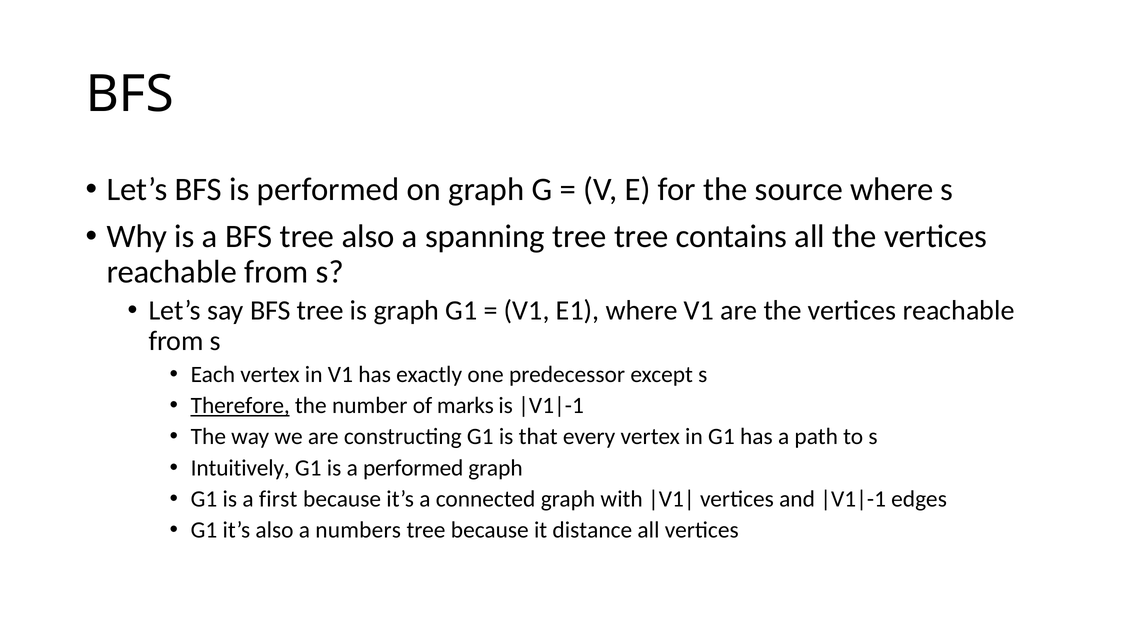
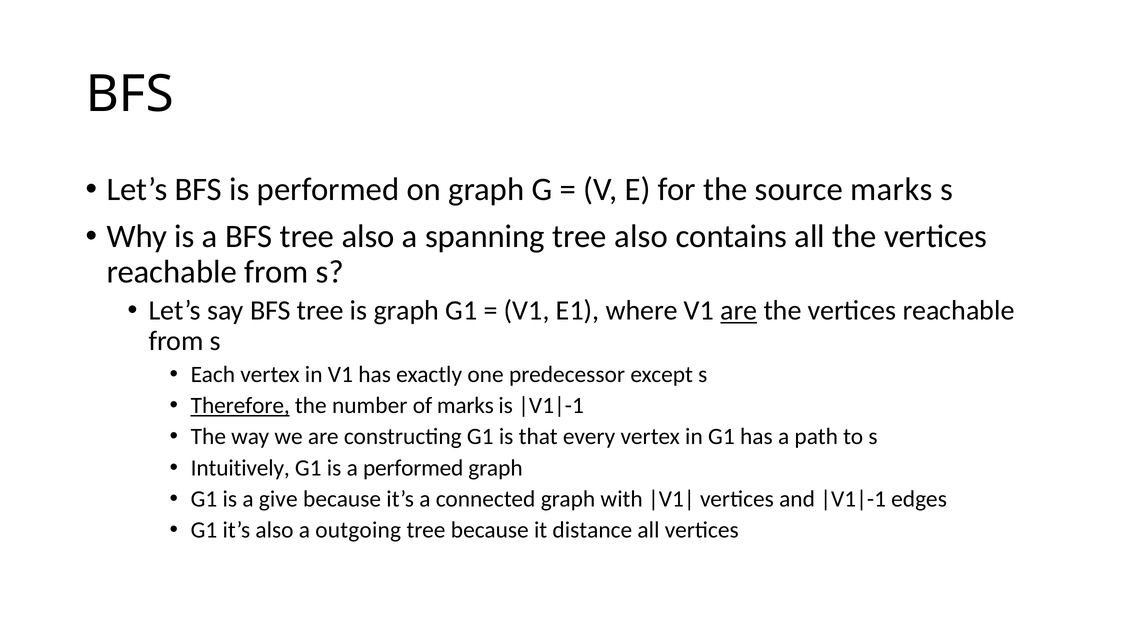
source where: where -> marks (891, 190)
spanning tree tree: tree -> also (641, 237)
are underline: none -> present (739, 311)
first: first -> give (278, 499)
numbers: numbers -> outgoing (358, 530)
